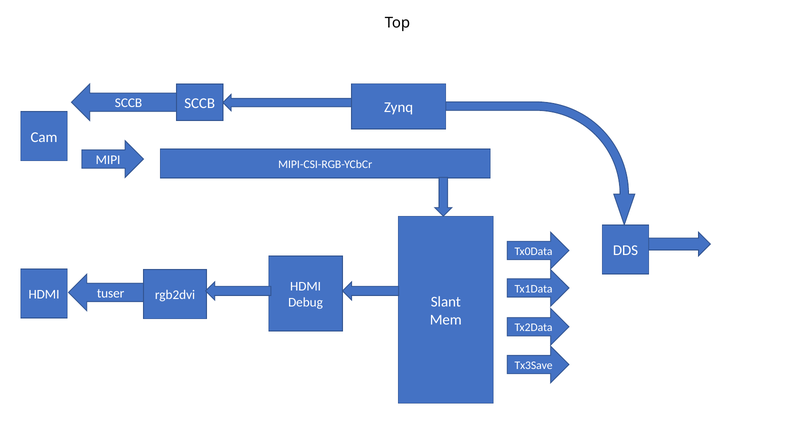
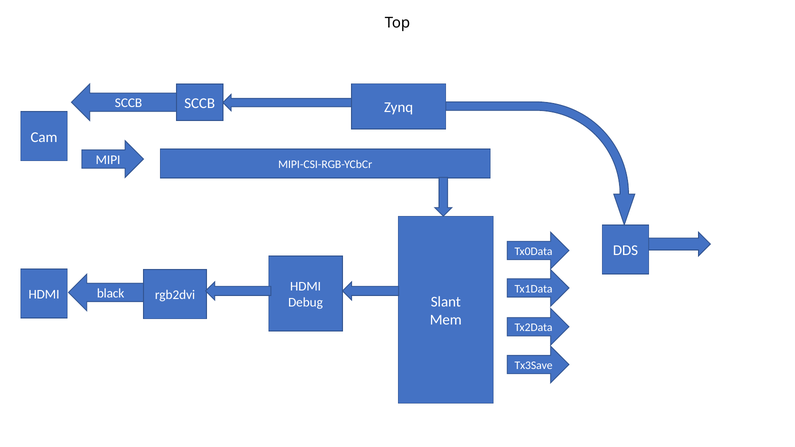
tuser: tuser -> black (111, 293)
